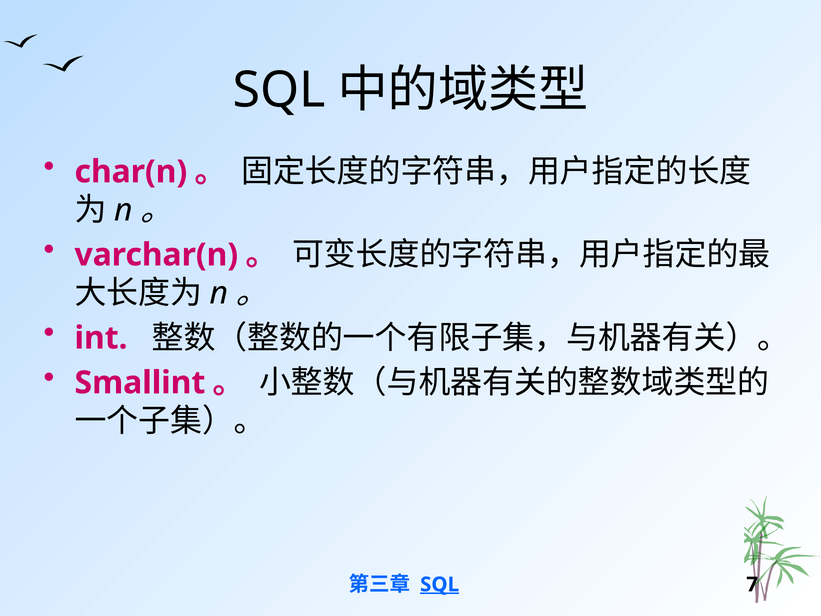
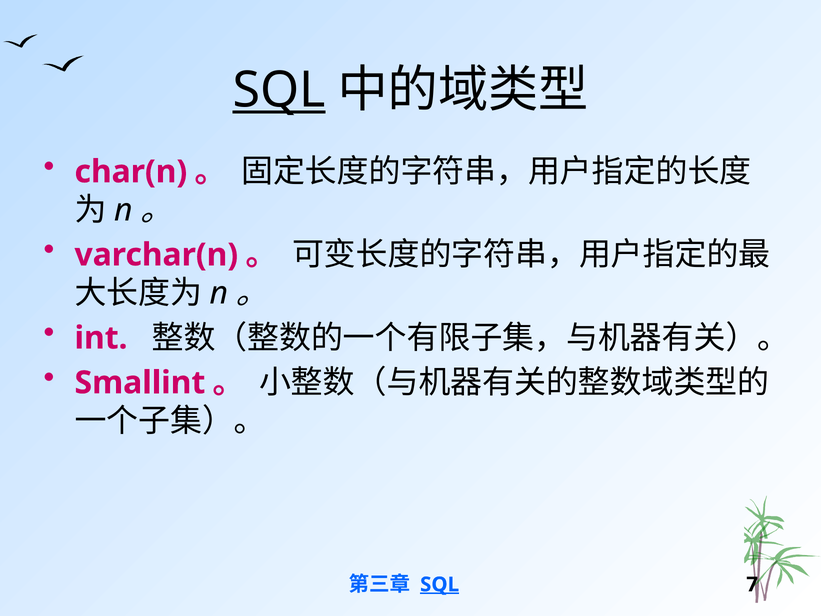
SQL underline: none -> present (279, 90)
